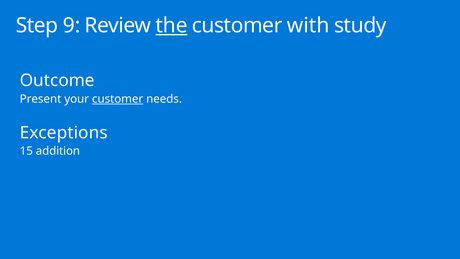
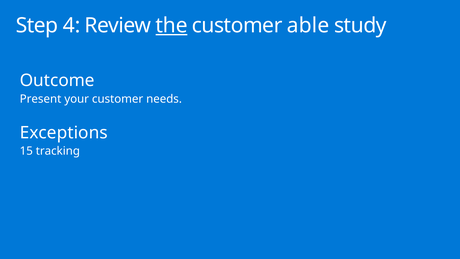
9: 9 -> 4 (72, 26)
with: with -> able (308, 26)
customer underline: present -> none (118, 99)
addition: addition -> tracking (58, 151)
